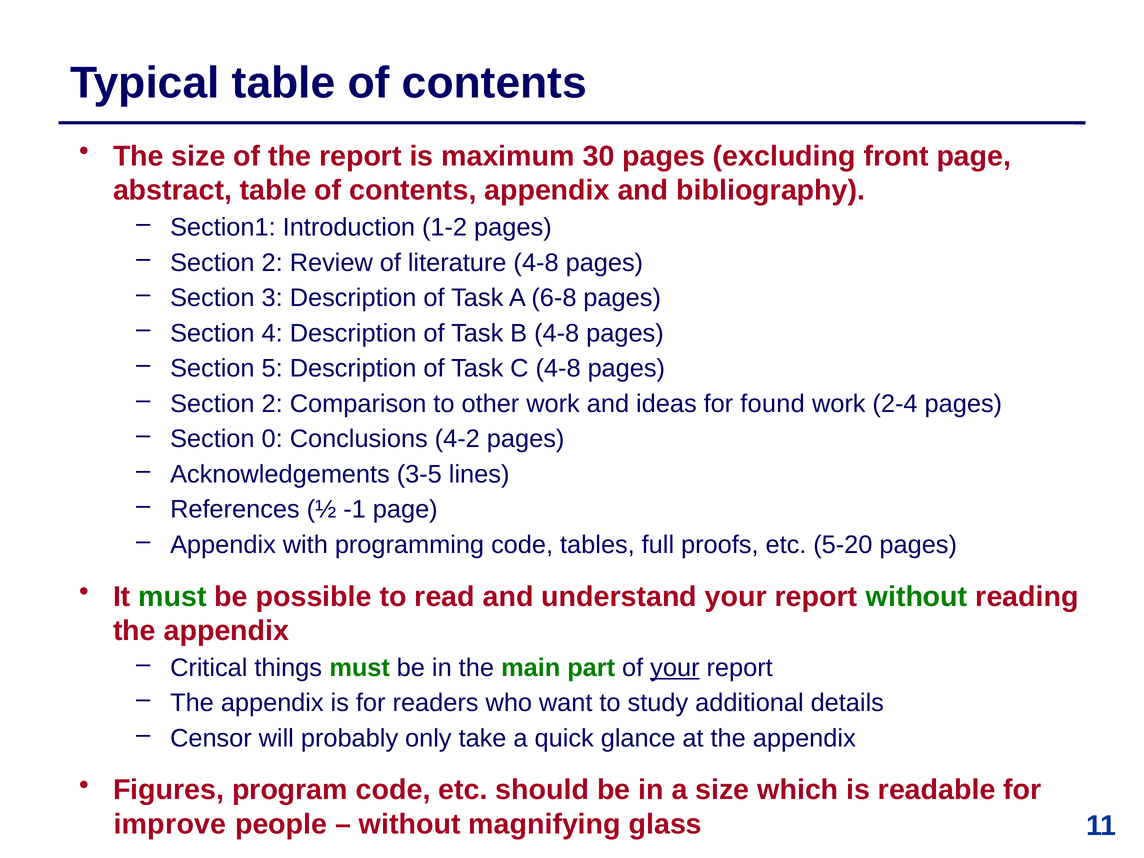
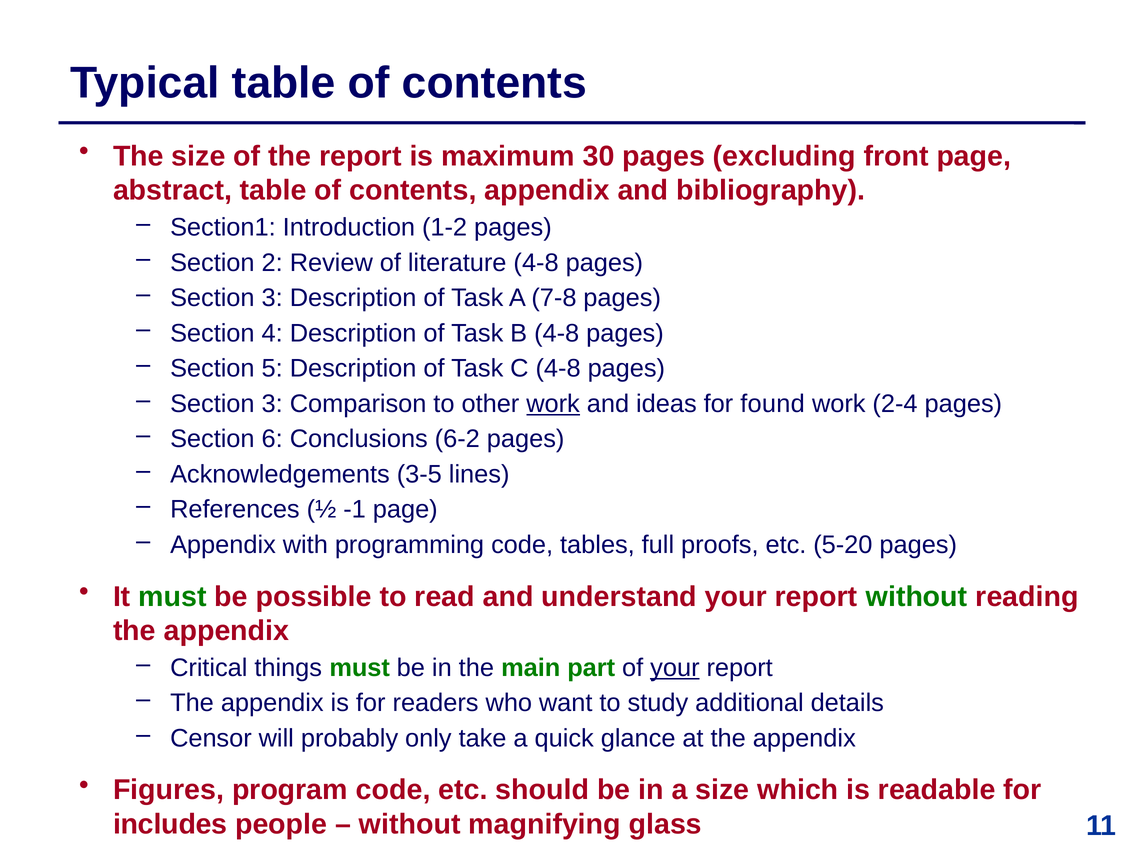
6-8: 6-8 -> 7-8 (554, 298)
2: 2 -> 3 (272, 404)
work underline: none -> present (553, 404)
0: 0 -> 6 (272, 439)
4-2: 4-2 -> 6-2 (457, 439)
improve: improve -> includes (170, 824)
